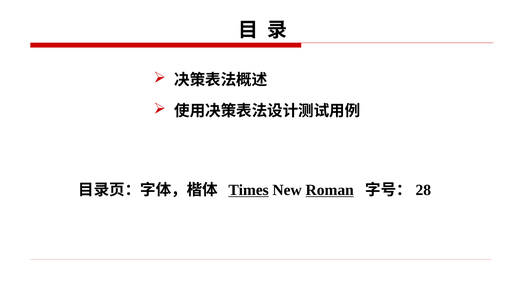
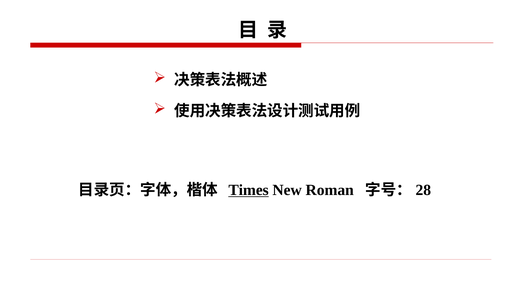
Roman underline: present -> none (330, 190)
